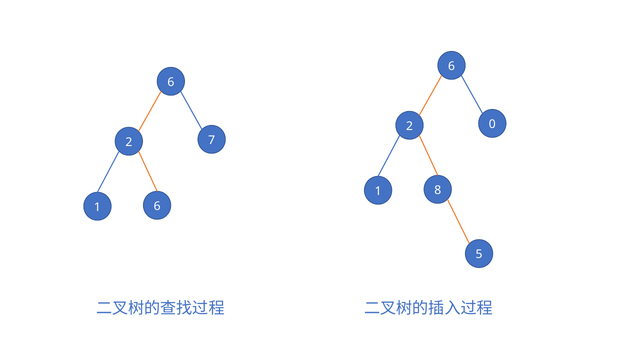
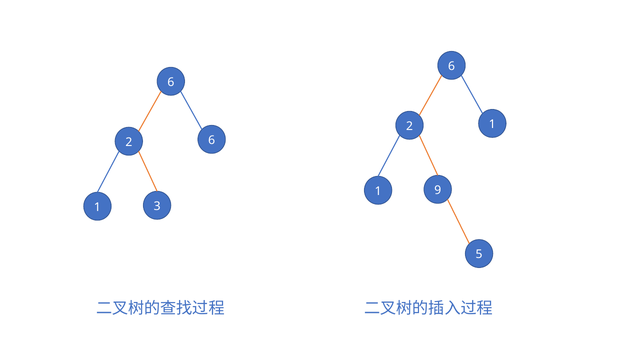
2 0: 0 -> 1 (492, 124)
2 7: 7 -> 6 (212, 140)
8: 8 -> 9 (438, 191)
1 6: 6 -> 3 (157, 207)
